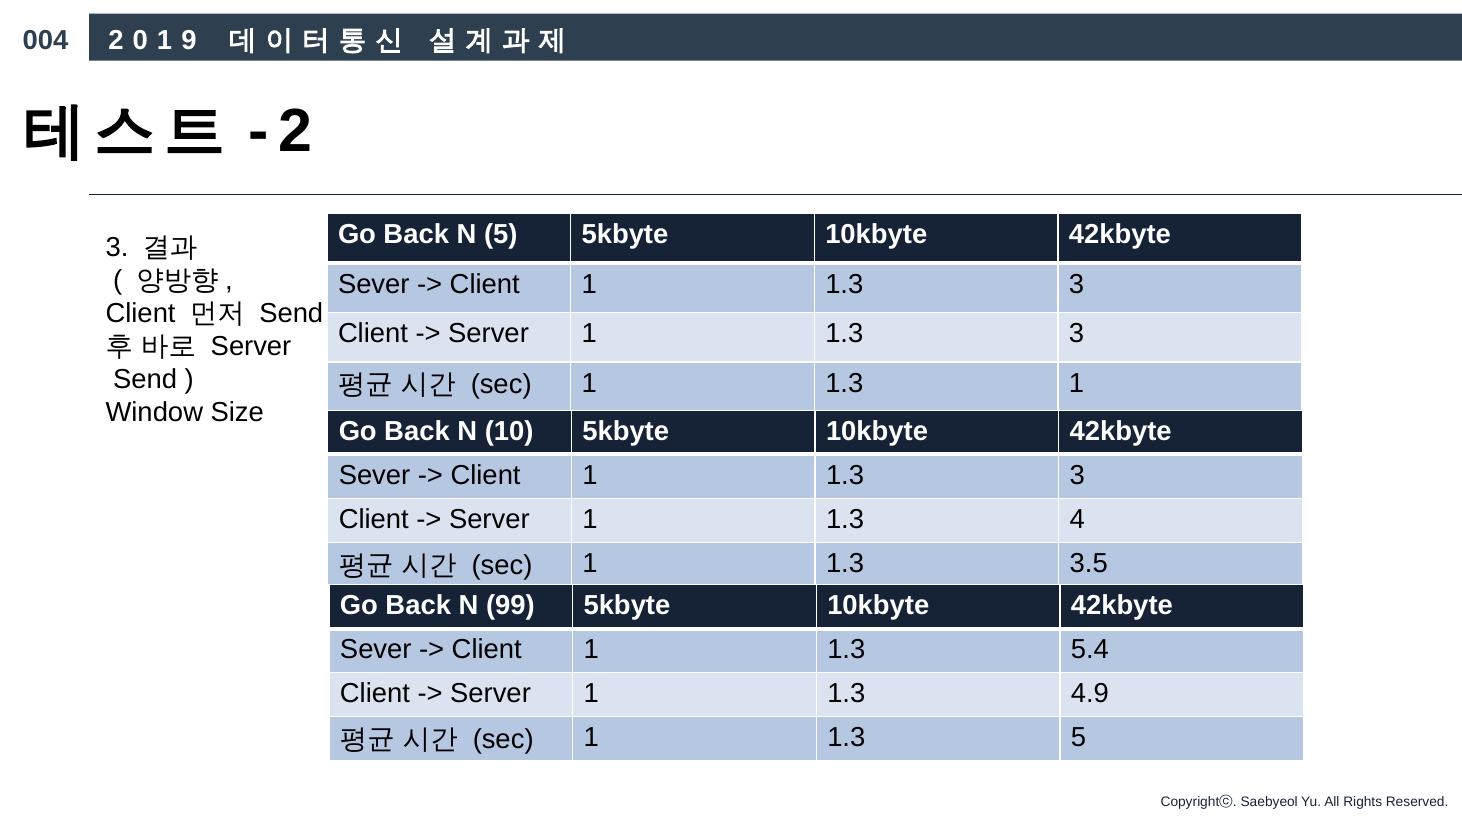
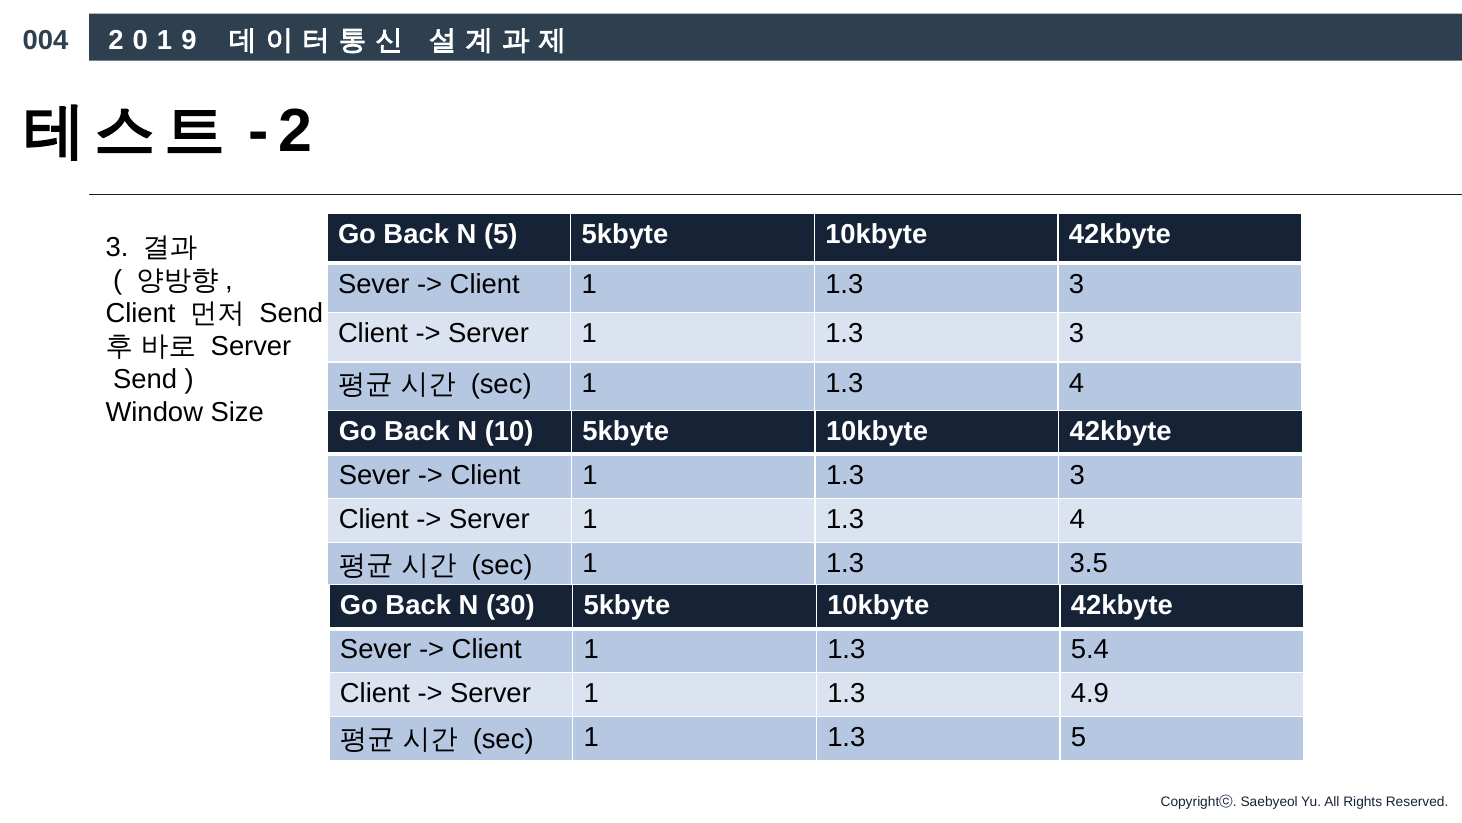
sec 1 1.3 1: 1 -> 4 (1077, 383)
99: 99 -> 30 (510, 605)
